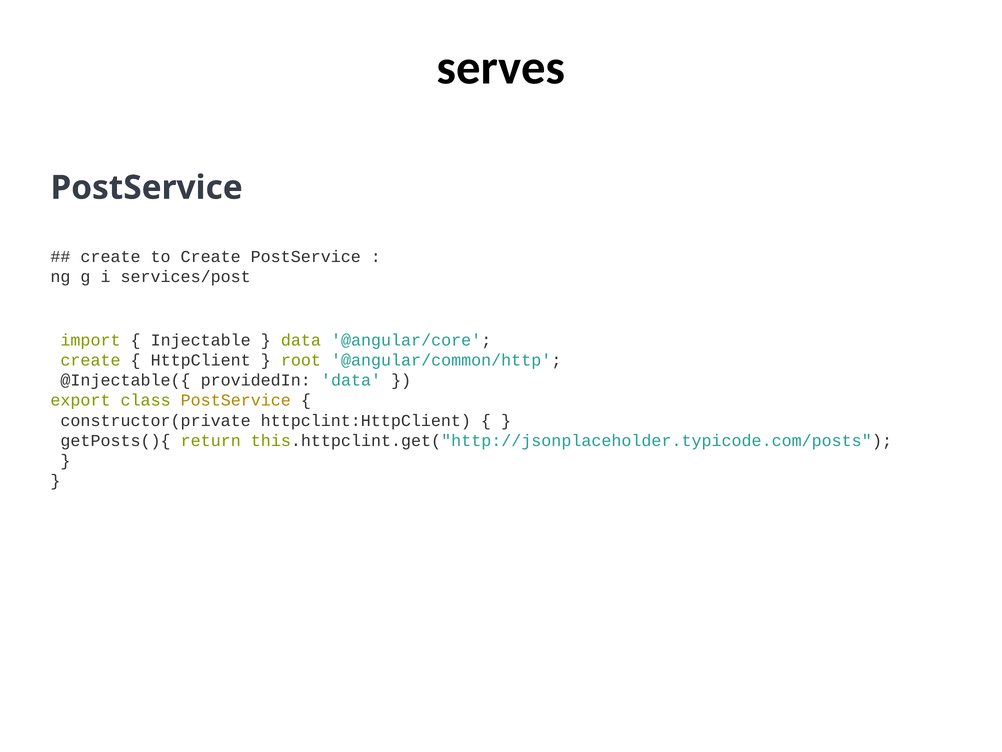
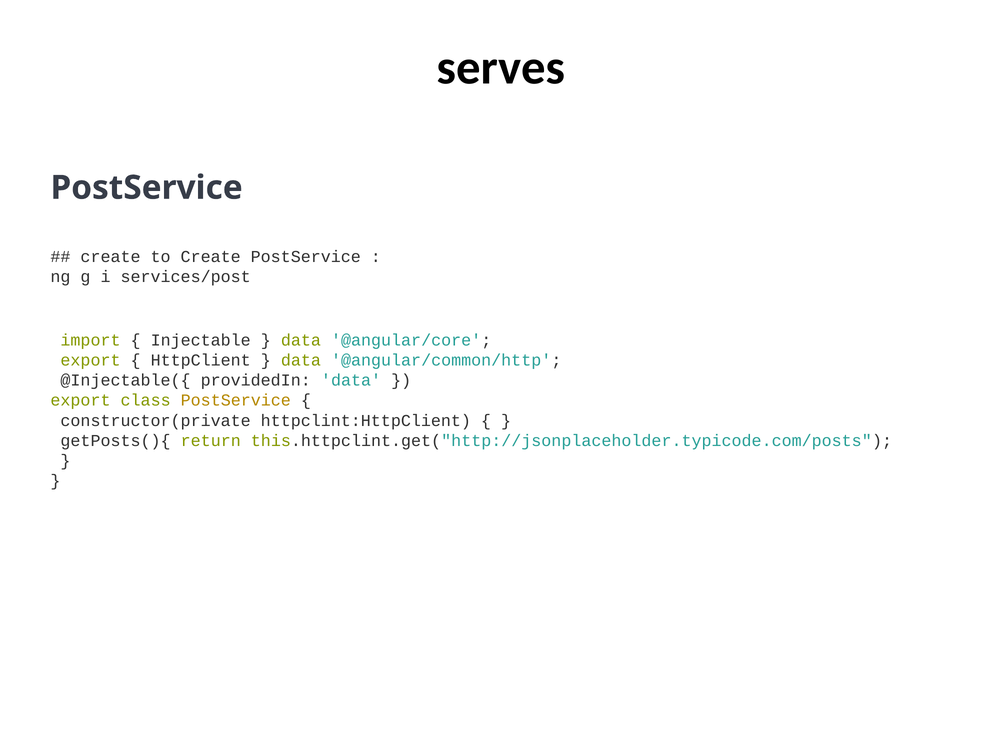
create: create -> export (91, 360)
root: root -> data (301, 360)
